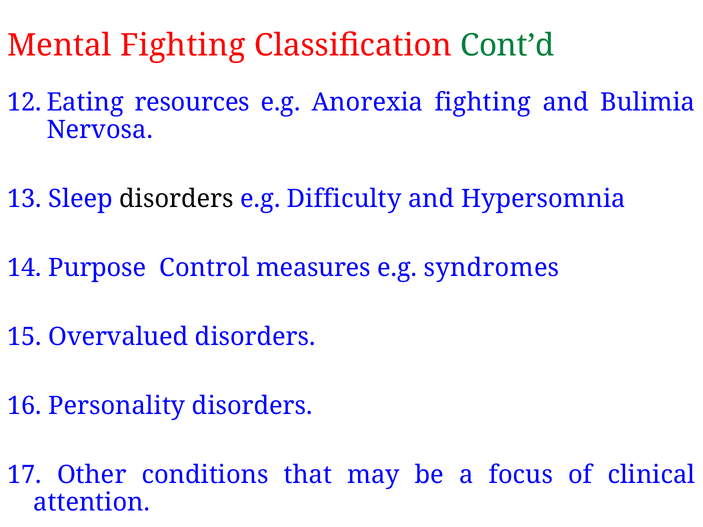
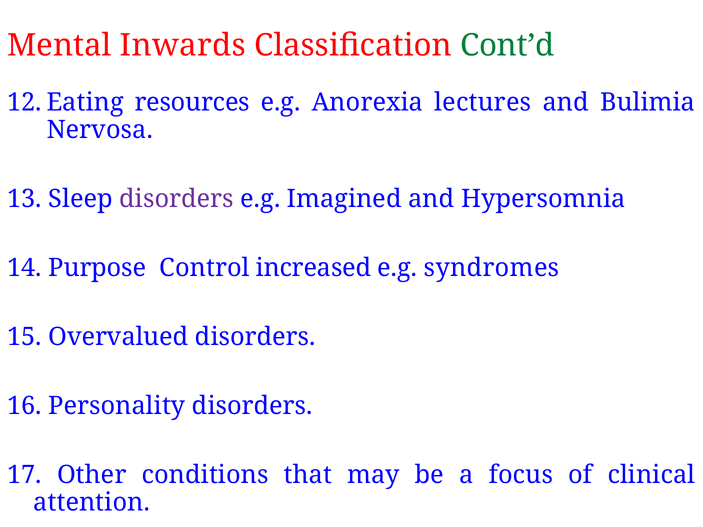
Mental Fighting: Fighting -> Inwards (183, 46)
Anorexia fighting: fighting -> lectures (483, 103)
disorders colour: black -> purple (177, 199)
Difficulty: Difficulty -> Imagined (344, 199)
measures: measures -> increased (313, 268)
